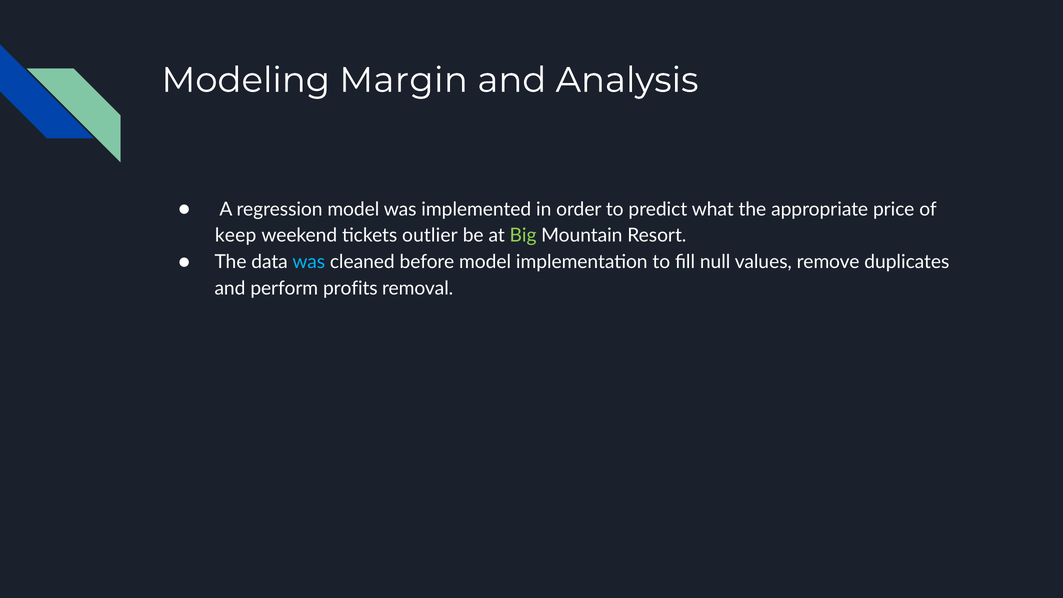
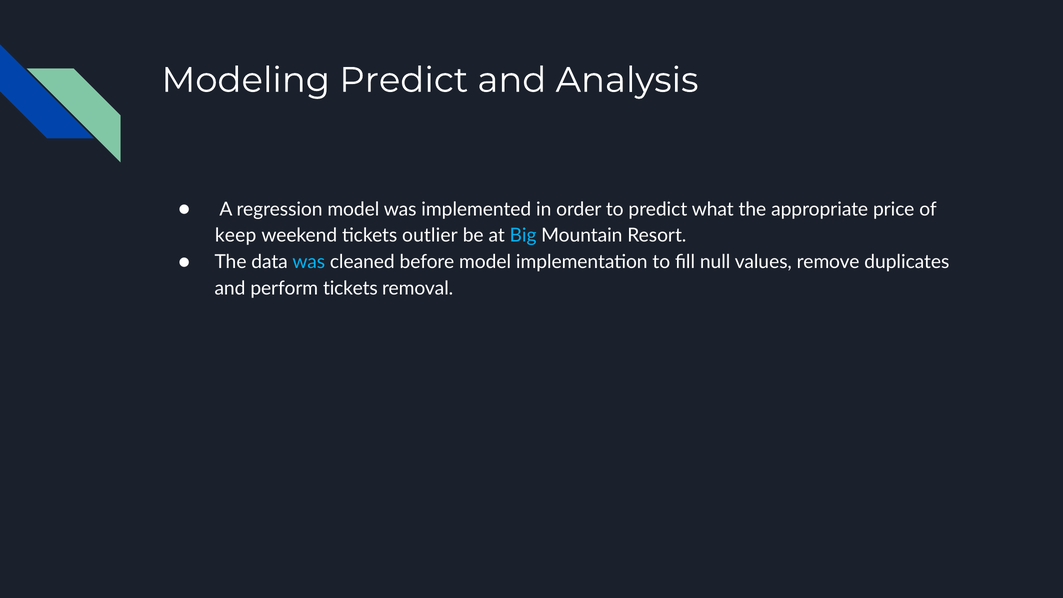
Modeling Margin: Margin -> Predict (404, 80)
Big colour: light green -> light blue (523, 236)
perform profits: profits -> tickets (350, 289)
